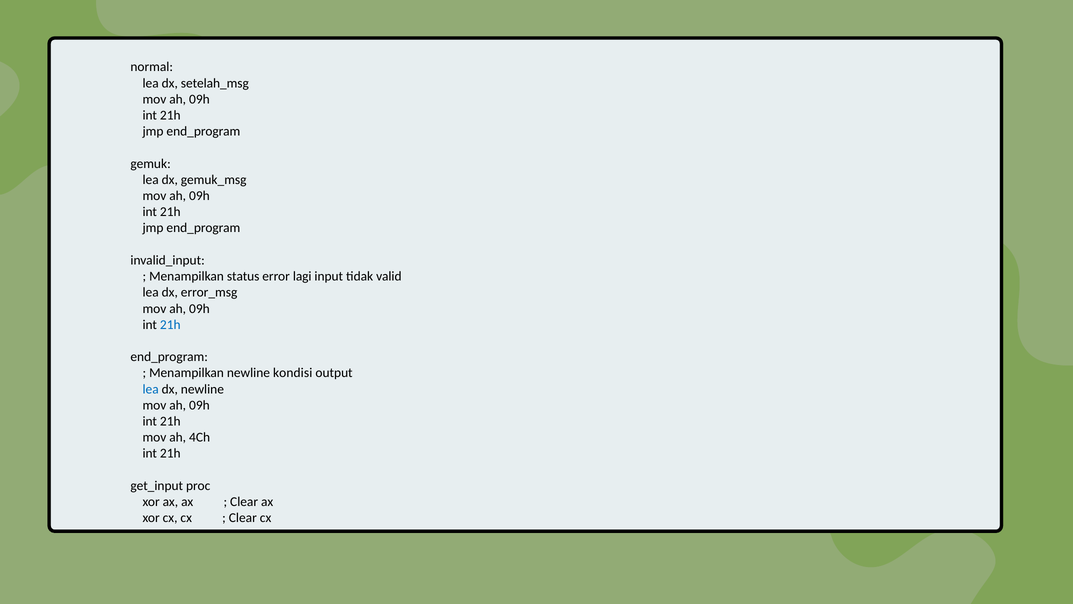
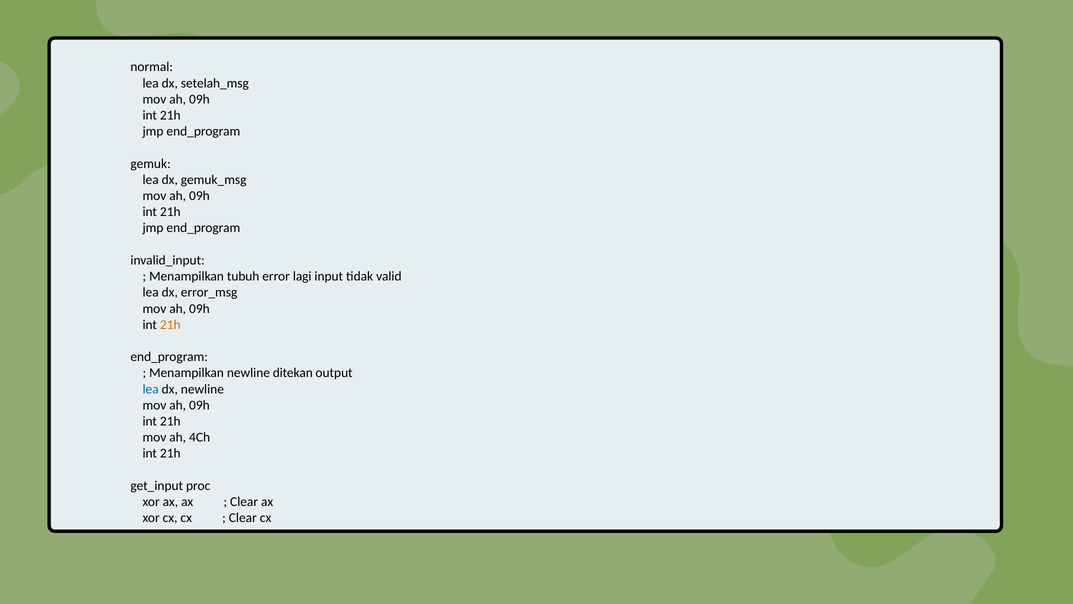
status: status -> tubuh (243, 276)
21h colour: blue -> orange (170, 324)
kondisi: kondisi -> ditekan (293, 373)
